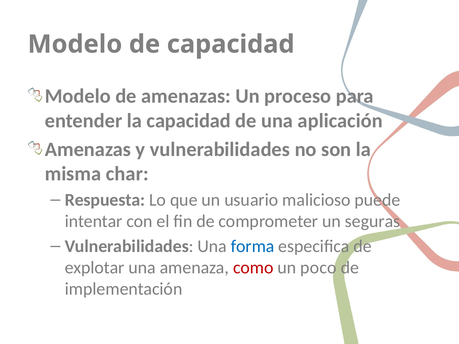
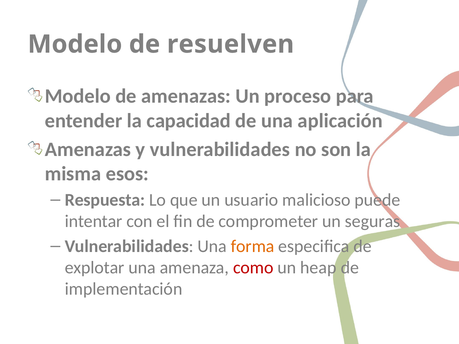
de capacidad: capacidad -> resuelven (230, 44)
char: char -> esos (127, 174)
forma colour: blue -> orange (253, 247)
poco: poco -> heap (318, 268)
